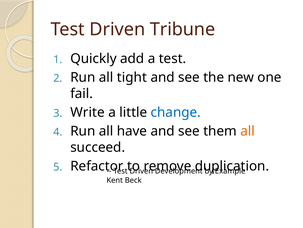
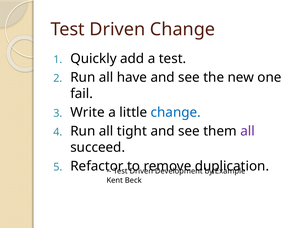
Driven Tribune: Tribune -> Change (183, 29)
tight: tight -> have (132, 77)
have: have -> tight (132, 131)
all colour: orange -> purple (248, 131)
